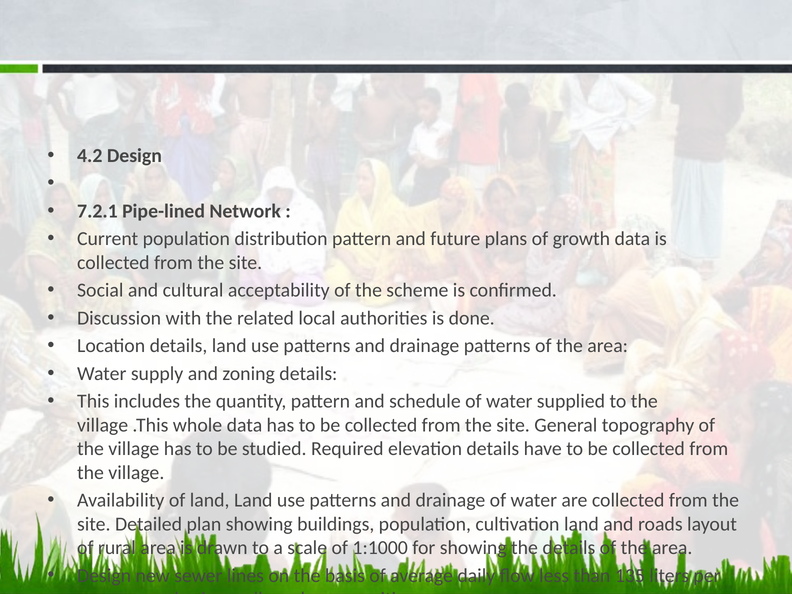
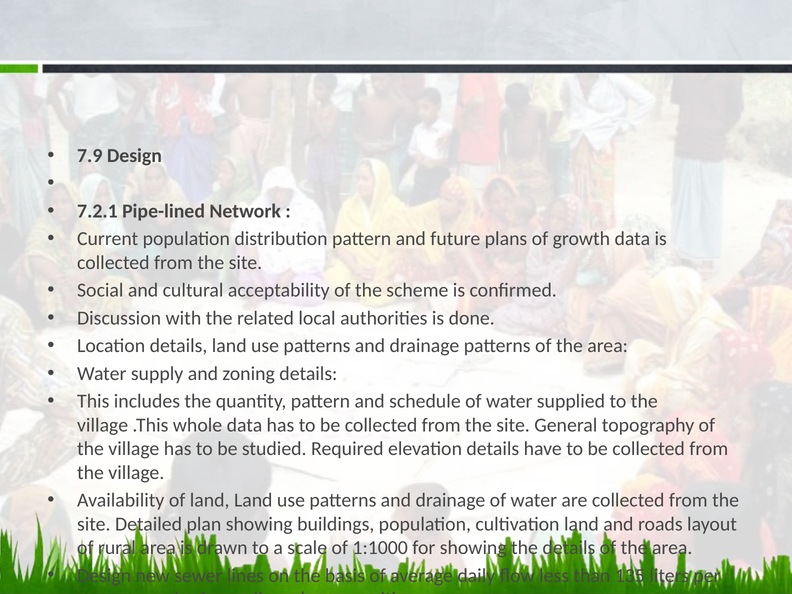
4.2: 4.2 -> 7.9 (90, 156)
